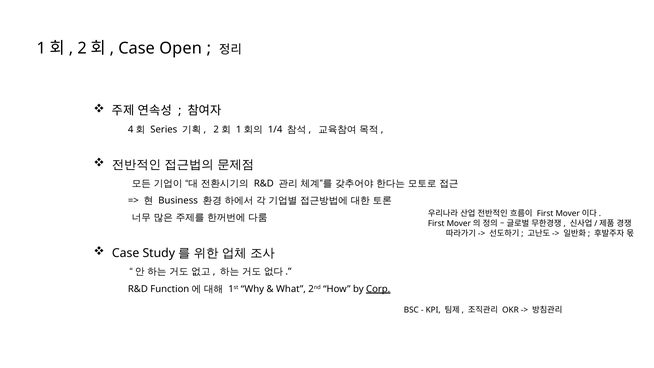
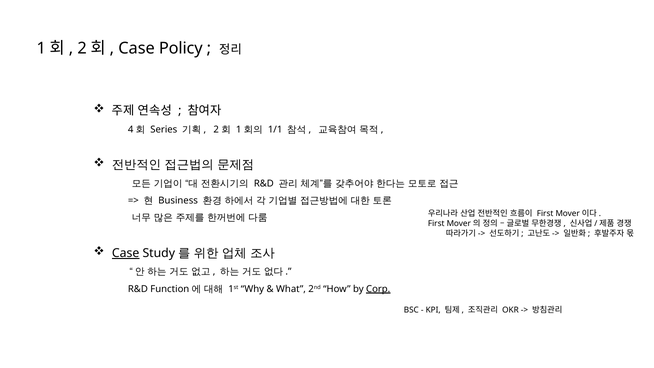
Open: Open -> Policy (181, 49)
1/4: 1/4 -> 1/1 (275, 129)
Case underline: none -> present (126, 253)
